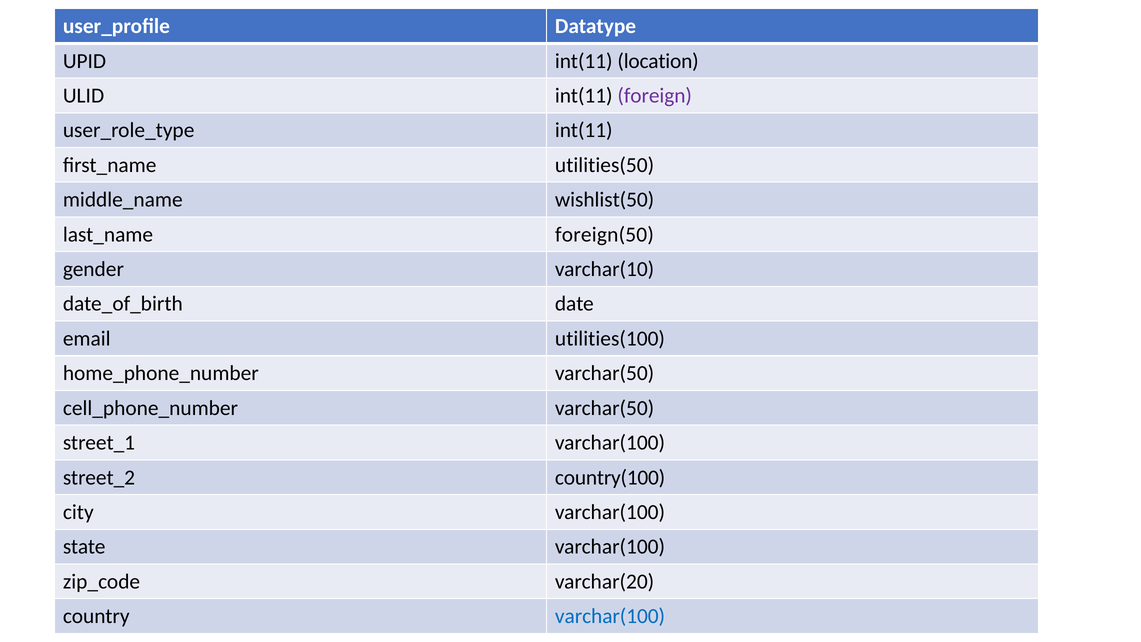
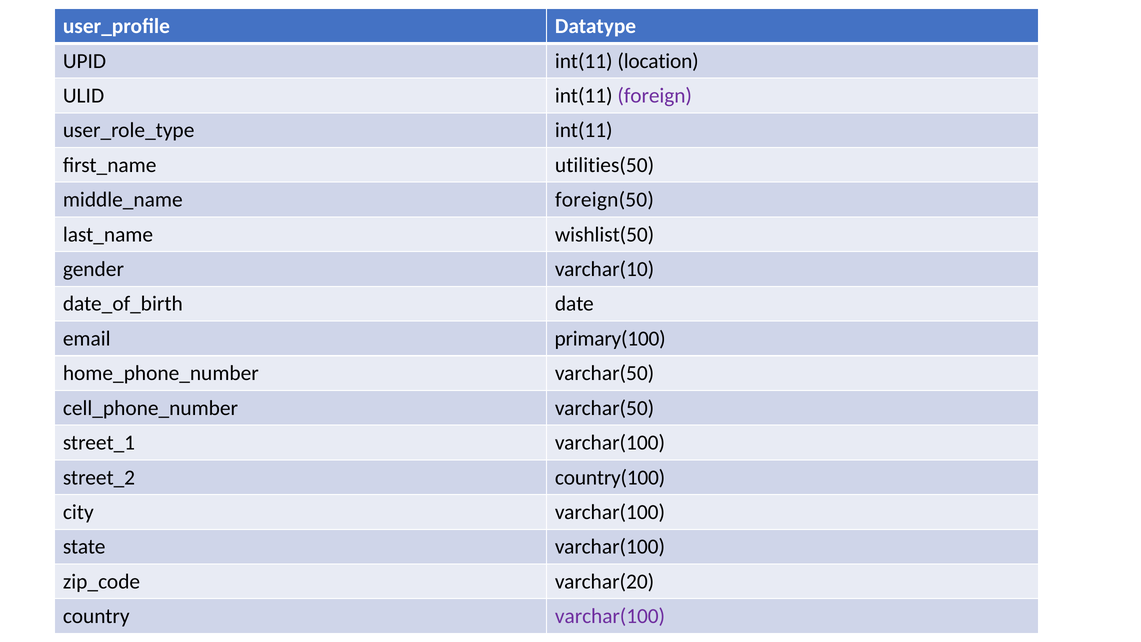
wishlist(50: wishlist(50 -> foreign(50 (604, 200)
foreign(50: foreign(50 -> wishlist(50 (605, 234)
utilities(100: utilities(100 -> primary(100 (610, 339)
varchar(100 colour: blue -> purple (610, 616)
